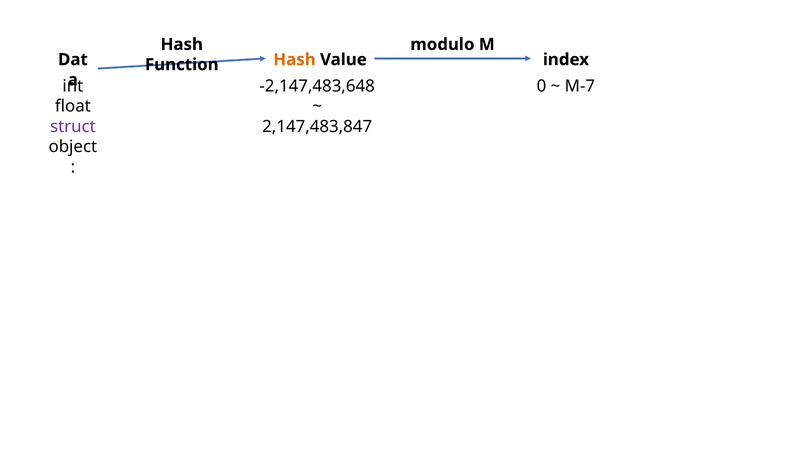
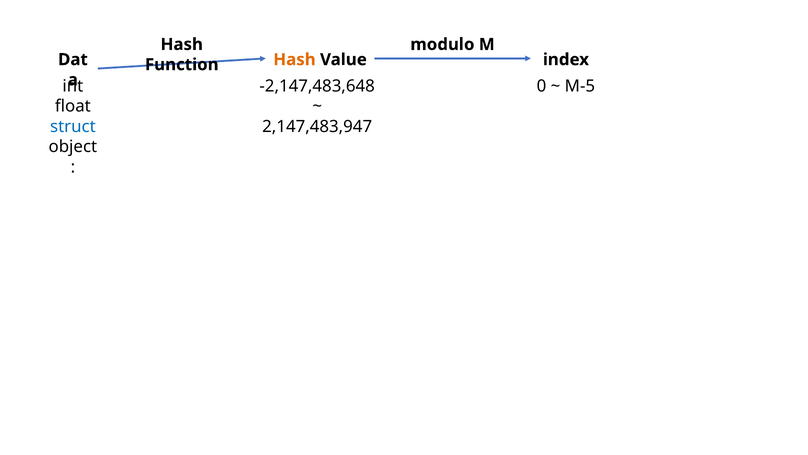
M-7: M-7 -> M-5 (580, 86)
struct colour: purple -> blue (73, 126)
2,147,483,847: 2,147,483,847 -> 2,147,483,947 (317, 126)
